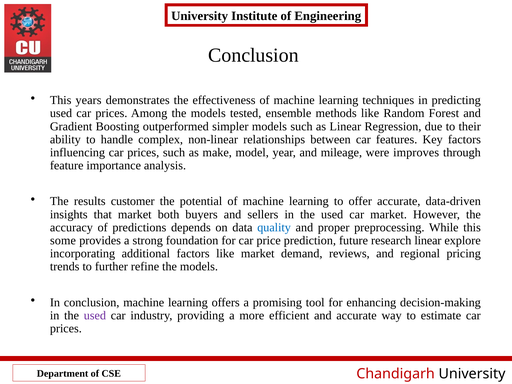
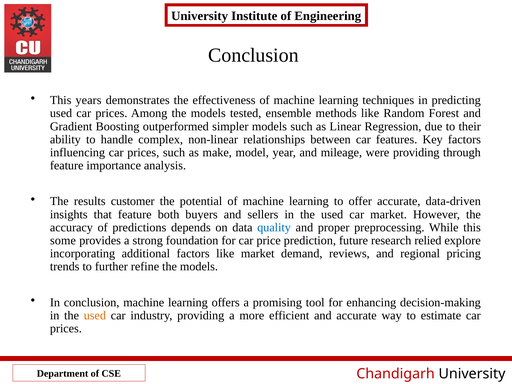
were improves: improves -> providing (416, 153)
that market: market -> feature (135, 214)
research linear: linear -> relied (428, 241)
used colour: purple -> orange (95, 315)
